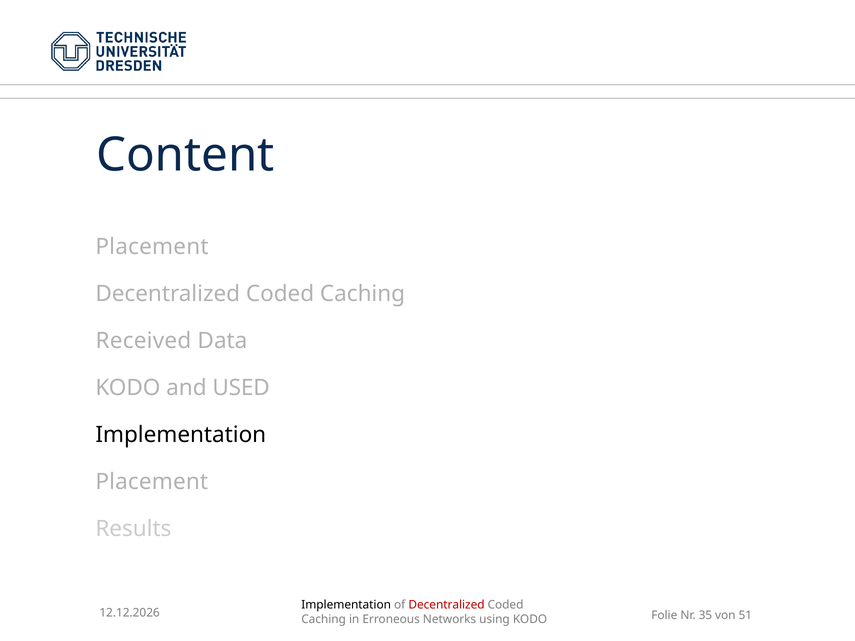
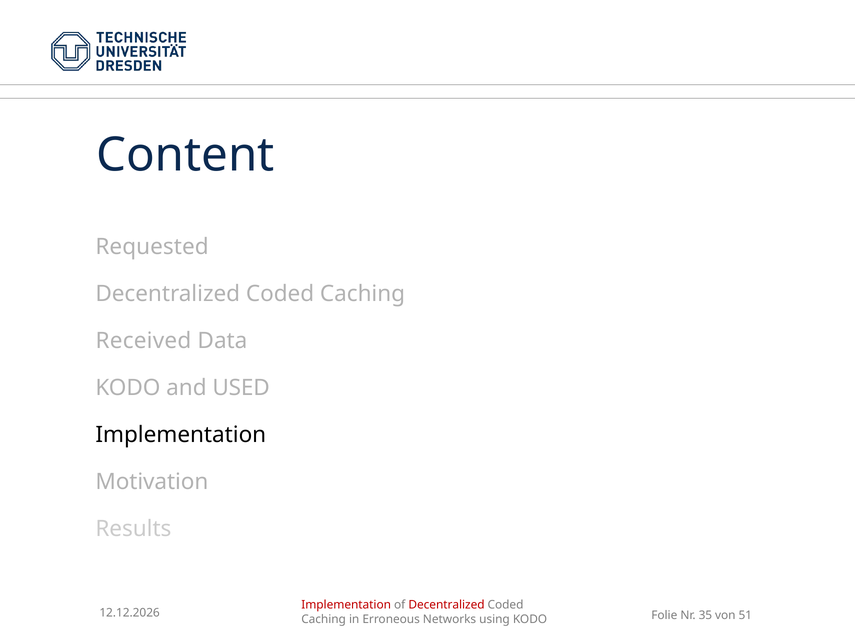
Placement: Placement -> Requested (152, 247)
Placement: Placement -> Motivation (152, 482)
Implementation colour: black -> red (346, 605)
